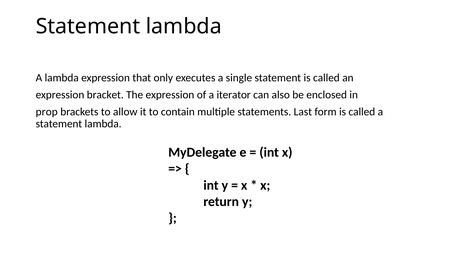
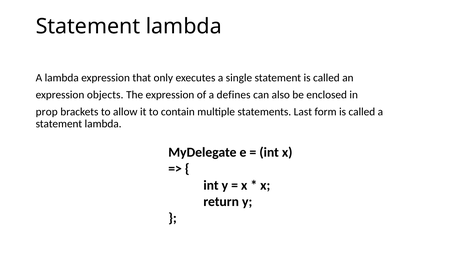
bracket: bracket -> objects (105, 95)
iterator: iterator -> defines (234, 95)
